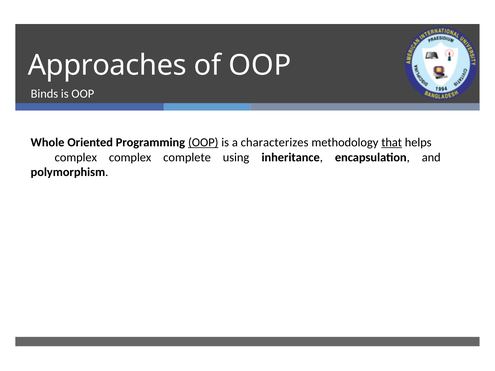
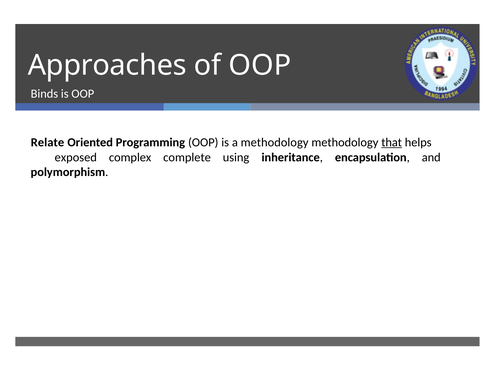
Whole: Whole -> Relate (47, 143)
OOP underline: present -> none (203, 143)
a characterizes: characterizes -> methodology (275, 143)
complex: complex -> exposed (76, 157)
